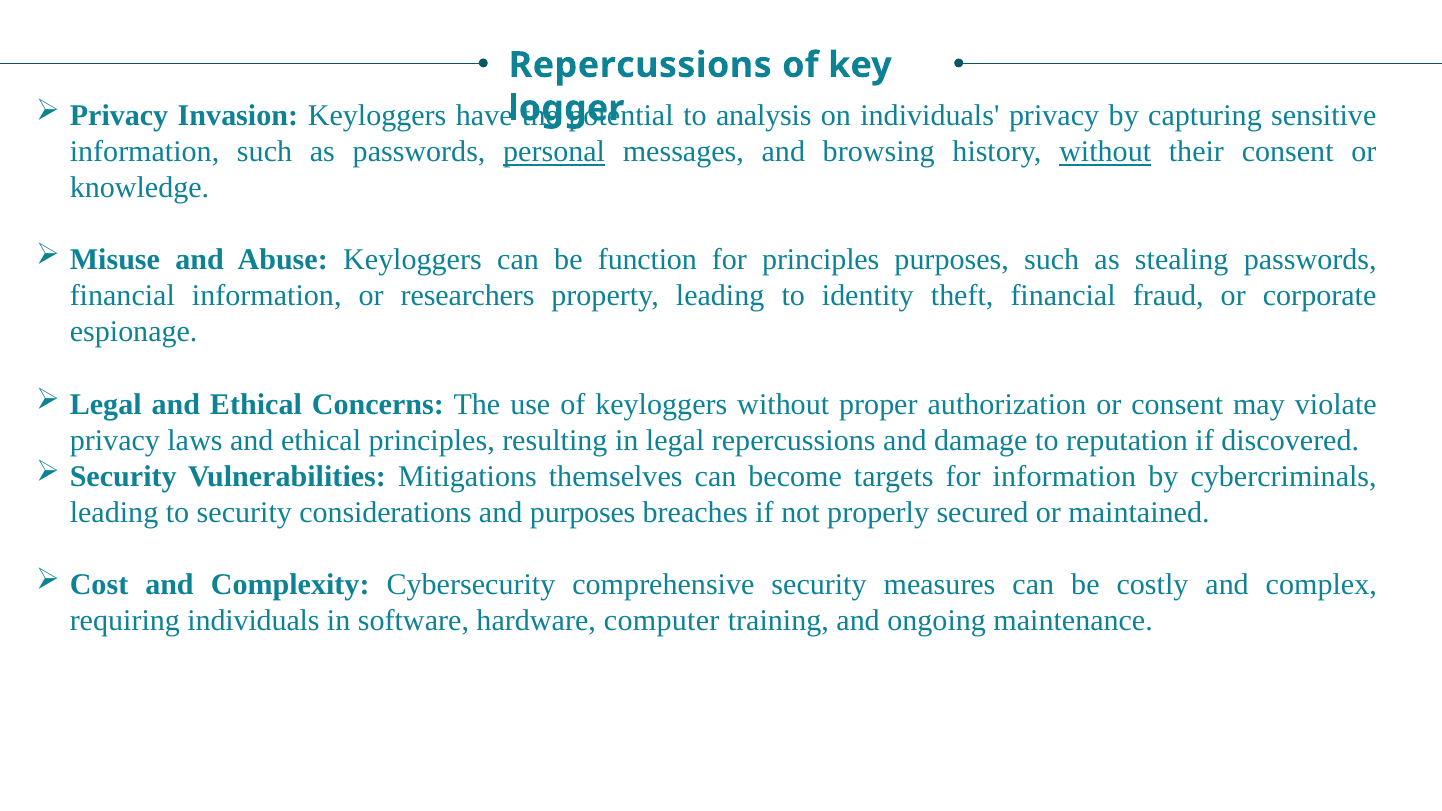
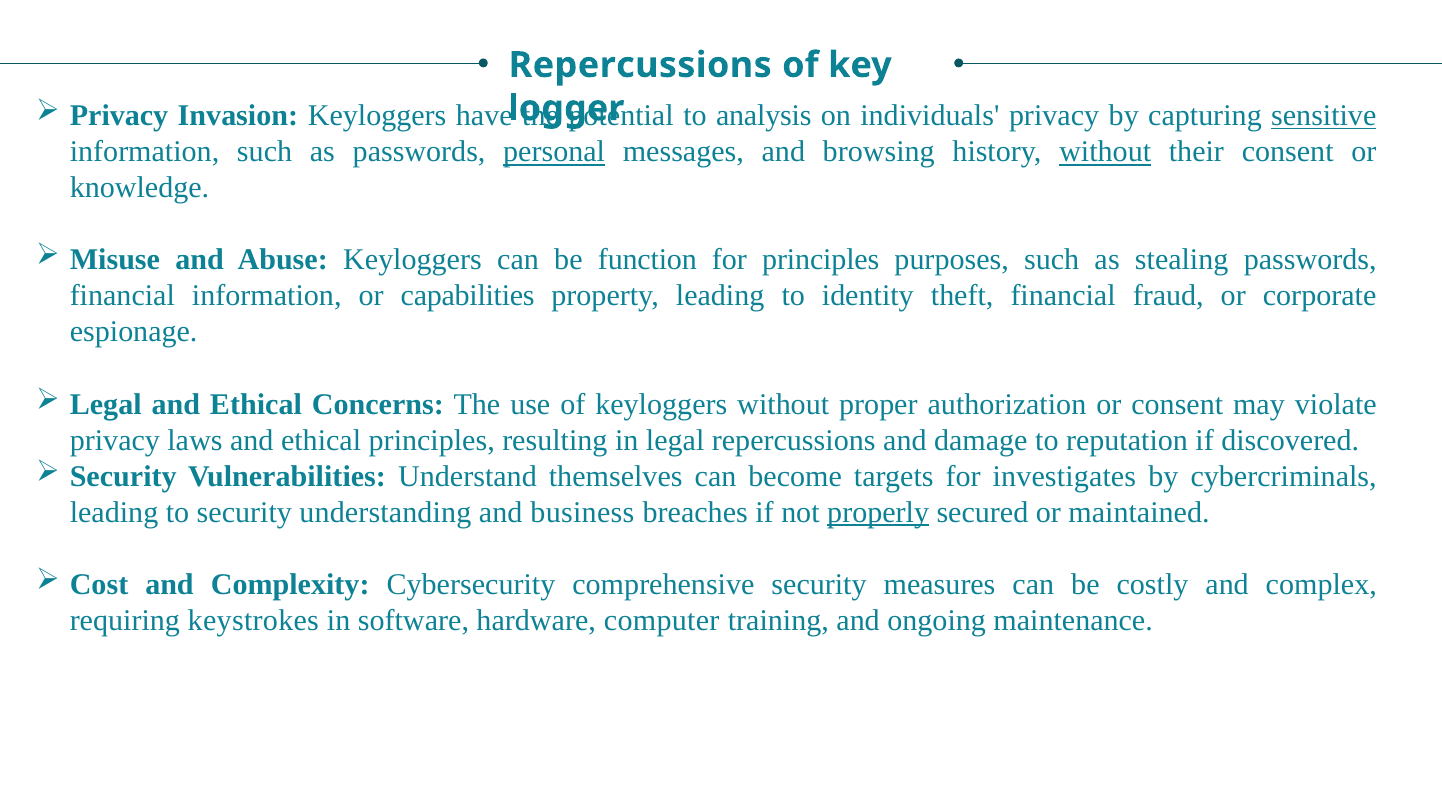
sensitive underline: none -> present (1324, 116)
researchers: researchers -> capabilities (468, 296)
Mitigations: Mitigations -> Understand (467, 476)
for information: information -> investigates (1064, 476)
considerations: considerations -> understanding (385, 512)
and purposes: purposes -> business (582, 512)
properly underline: none -> present (878, 512)
requiring individuals: individuals -> keystrokes (253, 621)
